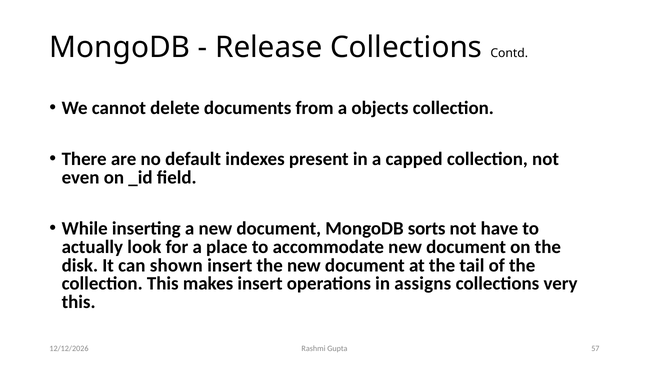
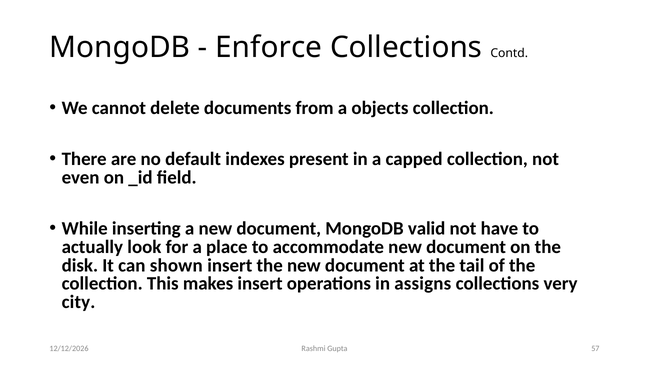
Release: Release -> Enforce (269, 47)
sorts: sorts -> valid (427, 229)
this: this -> city (79, 302)
